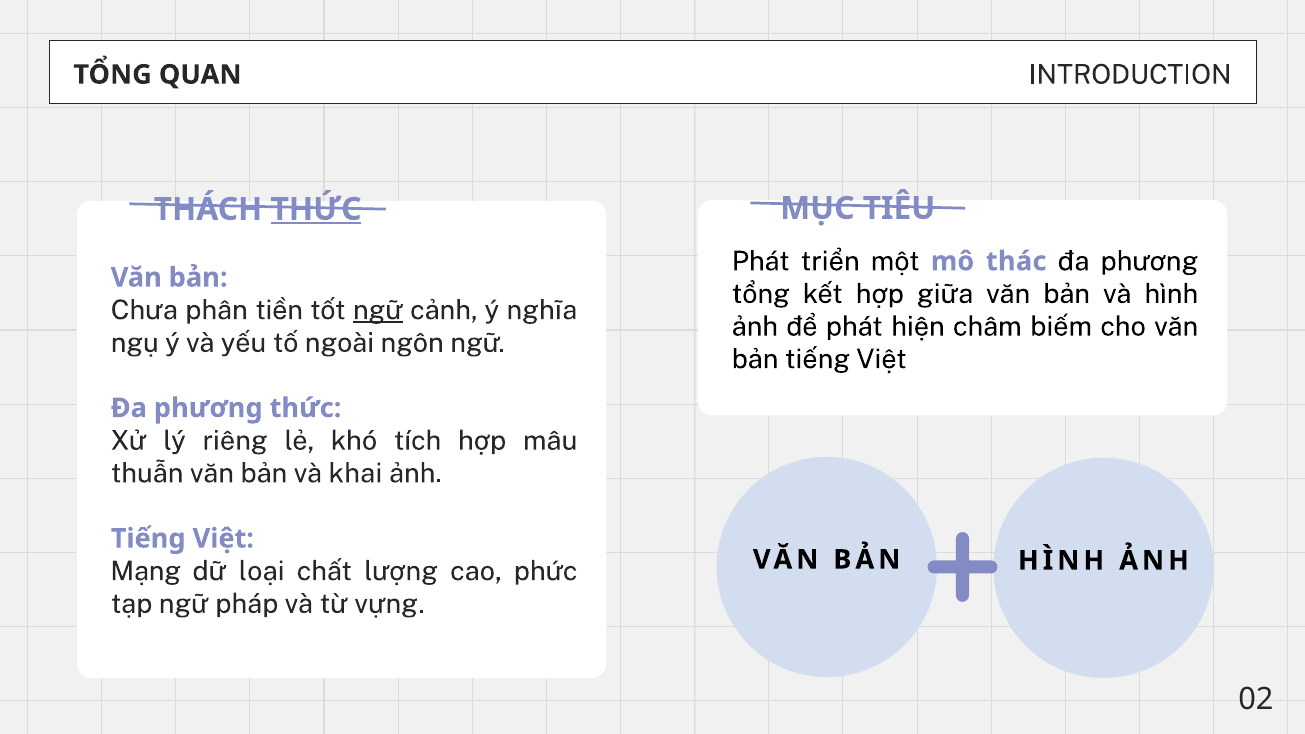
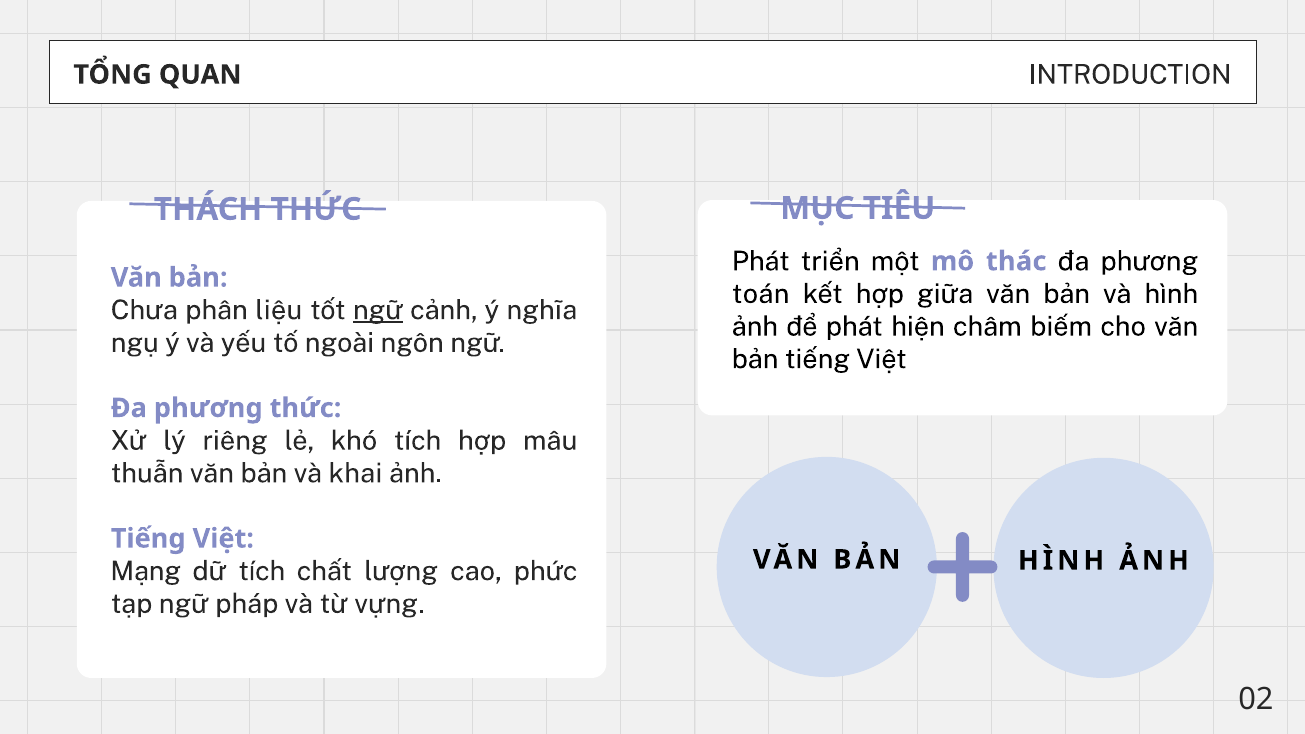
THỨC underline: present -> none (316, 209)
tổng: tổng -> toán (761, 294)
tiền: tiền -> liệu (279, 310)
dữ loại: loại -> tích (262, 571)
